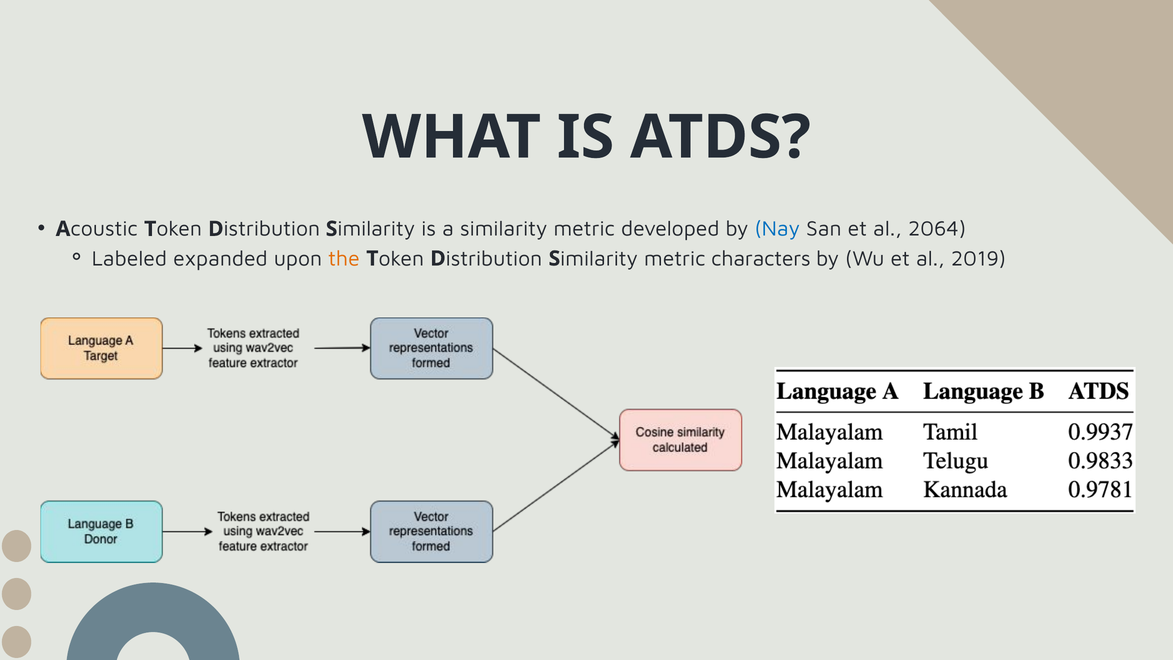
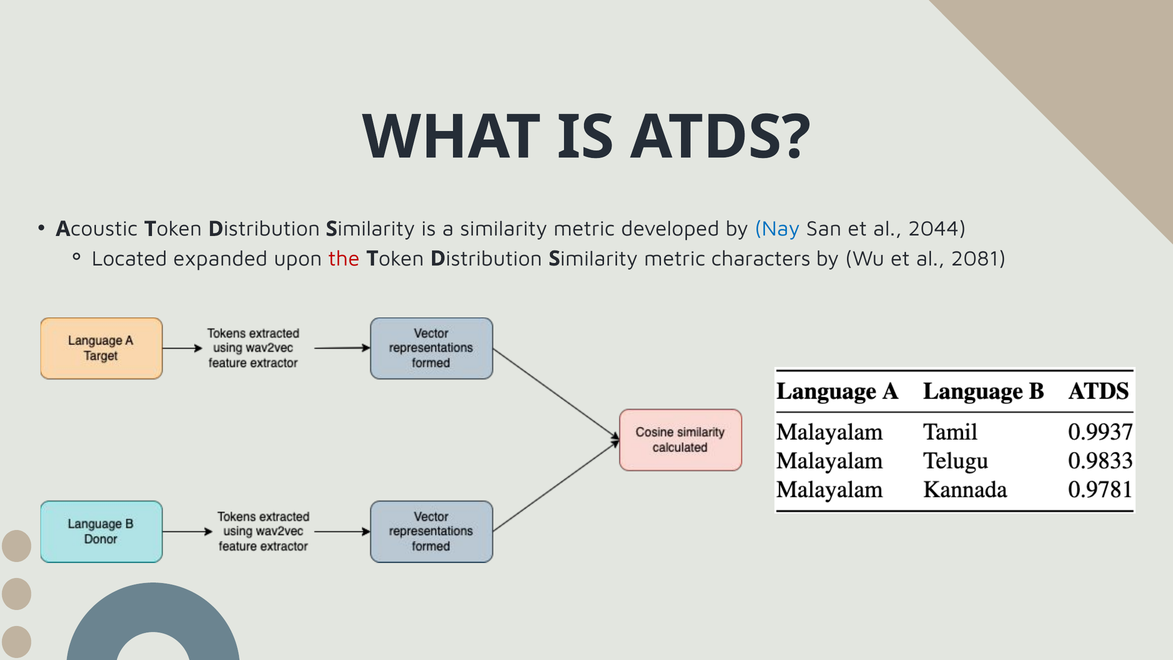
2064: 2064 -> 2044 (937, 229)
Labeled: Labeled -> Located (130, 259)
the colour: orange -> red (344, 259)
2019: 2019 -> 2081 (979, 259)
